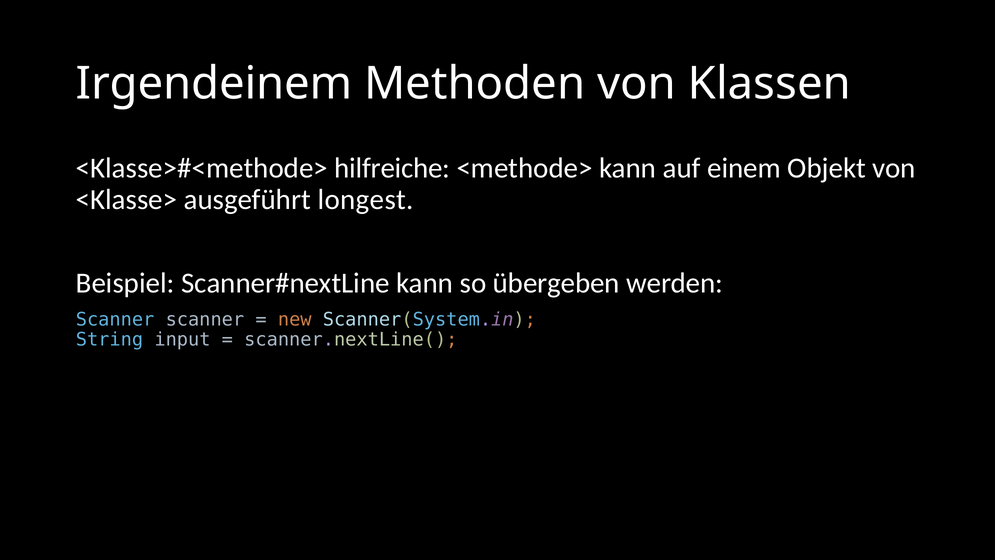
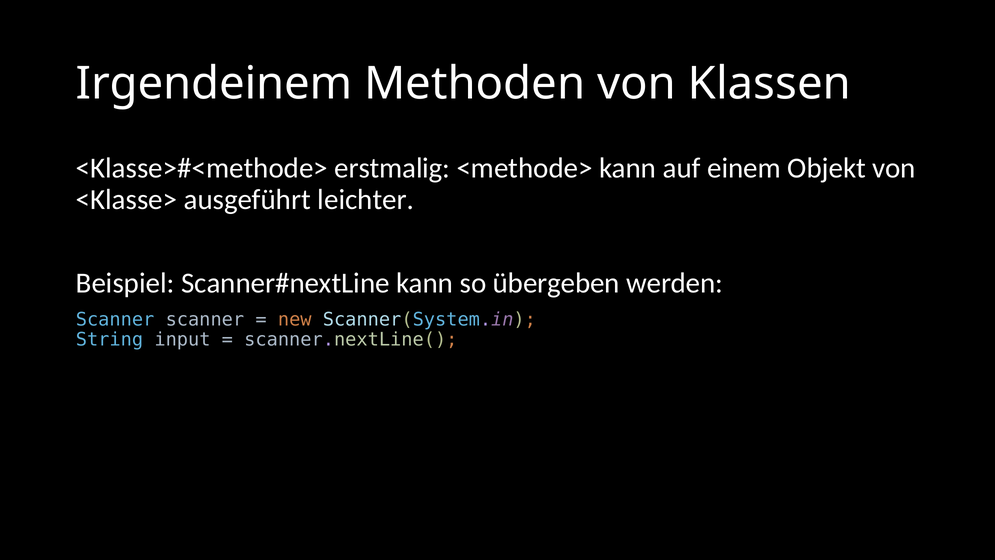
hilfreiche: hilfreiche -> erstmalig (392, 168)
longest: longest -> leichter (366, 200)
